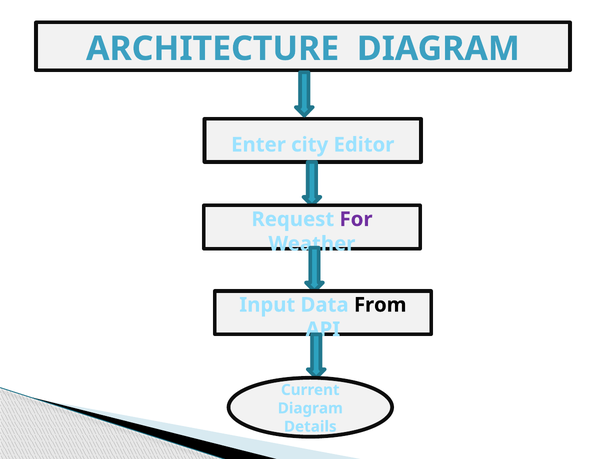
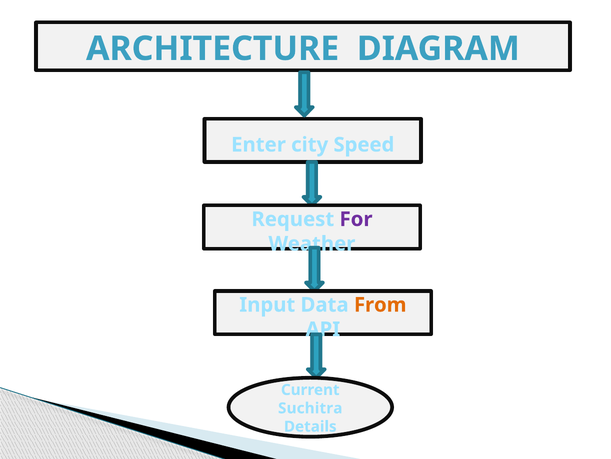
Editor: Editor -> Speed (364, 145)
From colour: black -> orange (380, 304)
Diagram: Diagram -> Suchitra (310, 408)
